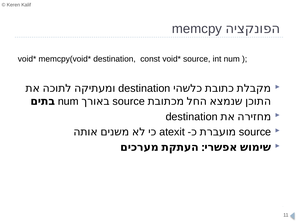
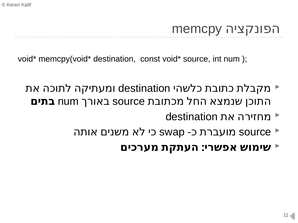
atexit: atexit -> swap (172, 132)
